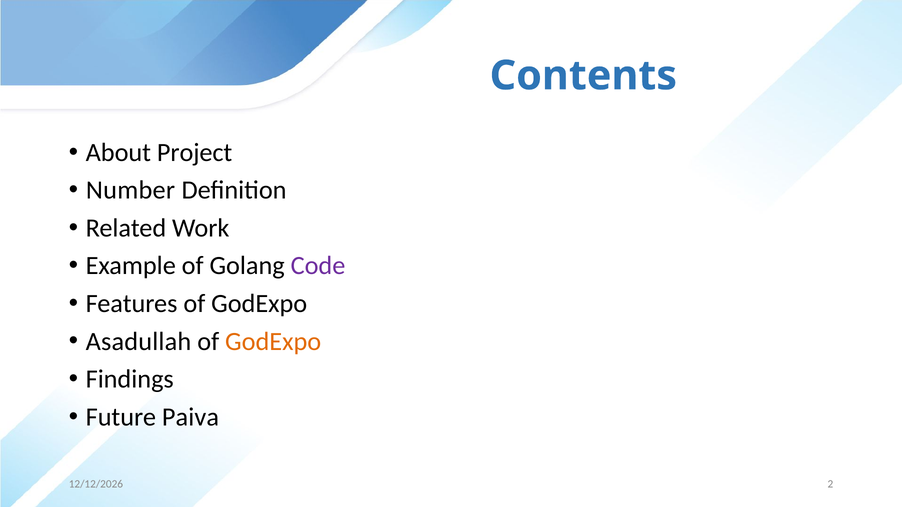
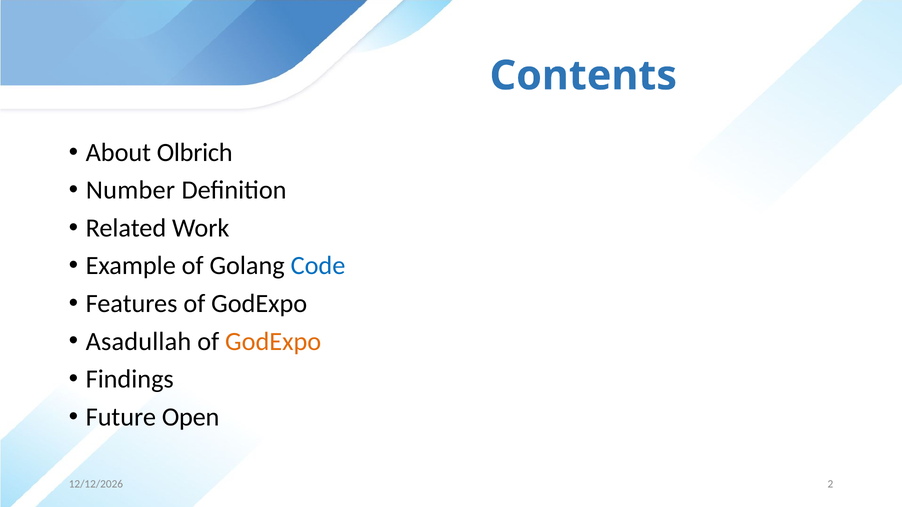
Project: Project -> Olbrich (195, 153)
Code colour: purple -> blue (318, 266)
Paiva: Paiva -> Open (191, 417)
